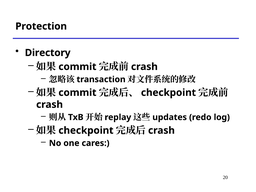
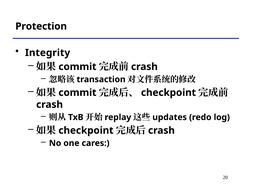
Directory: Directory -> Integrity (48, 53)
